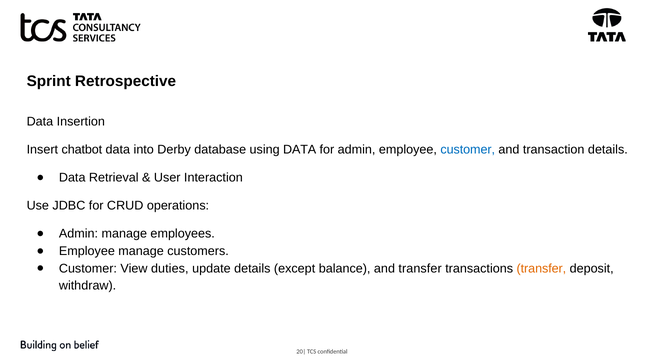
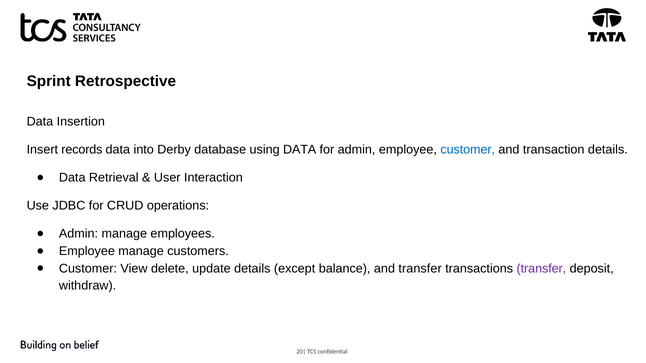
chatbot: chatbot -> records (82, 150)
duties: duties -> delete (170, 269)
transfer colour: orange -> purple (541, 269)
